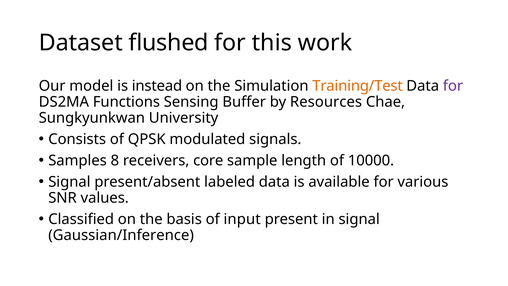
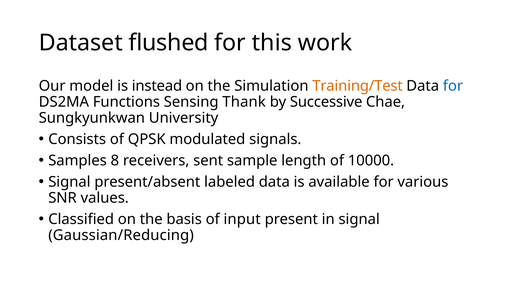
for colour: purple -> blue (453, 86)
Buffer: Buffer -> Thank (244, 102)
Resources: Resources -> Successive (326, 102)
core: core -> sent (208, 160)
Gaussian/Inference: Gaussian/Inference -> Gaussian/Reducing (121, 235)
